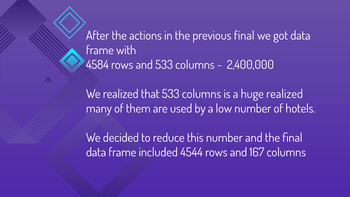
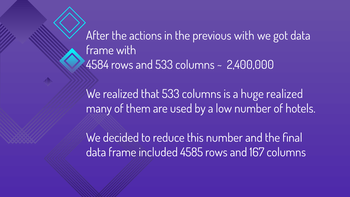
previous final: final -> with (244, 36)
4544: 4544 -> 4585 (192, 152)
